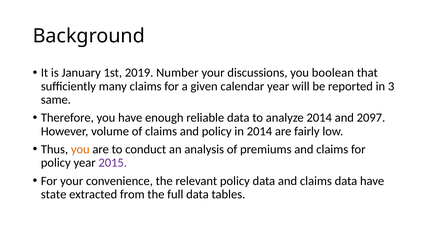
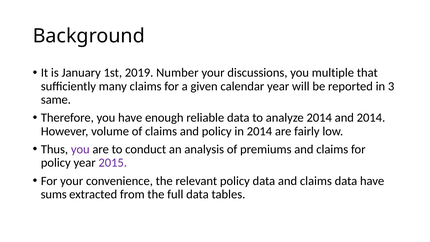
boolean: boolean -> multiple (333, 73)
and 2097: 2097 -> 2014 (371, 118)
you colour: orange -> purple (80, 149)
state: state -> sums (54, 194)
